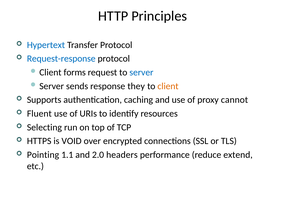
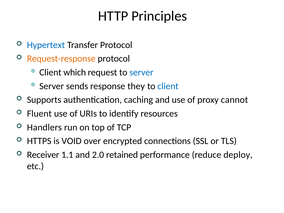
Request-response colour: blue -> orange (61, 59)
forms: forms -> which (75, 72)
client colour: orange -> blue (168, 86)
Selecting: Selecting -> Handlers (44, 127)
Pointing: Pointing -> Receiver (43, 155)
headers: headers -> retained (122, 155)
extend: extend -> deploy (238, 155)
